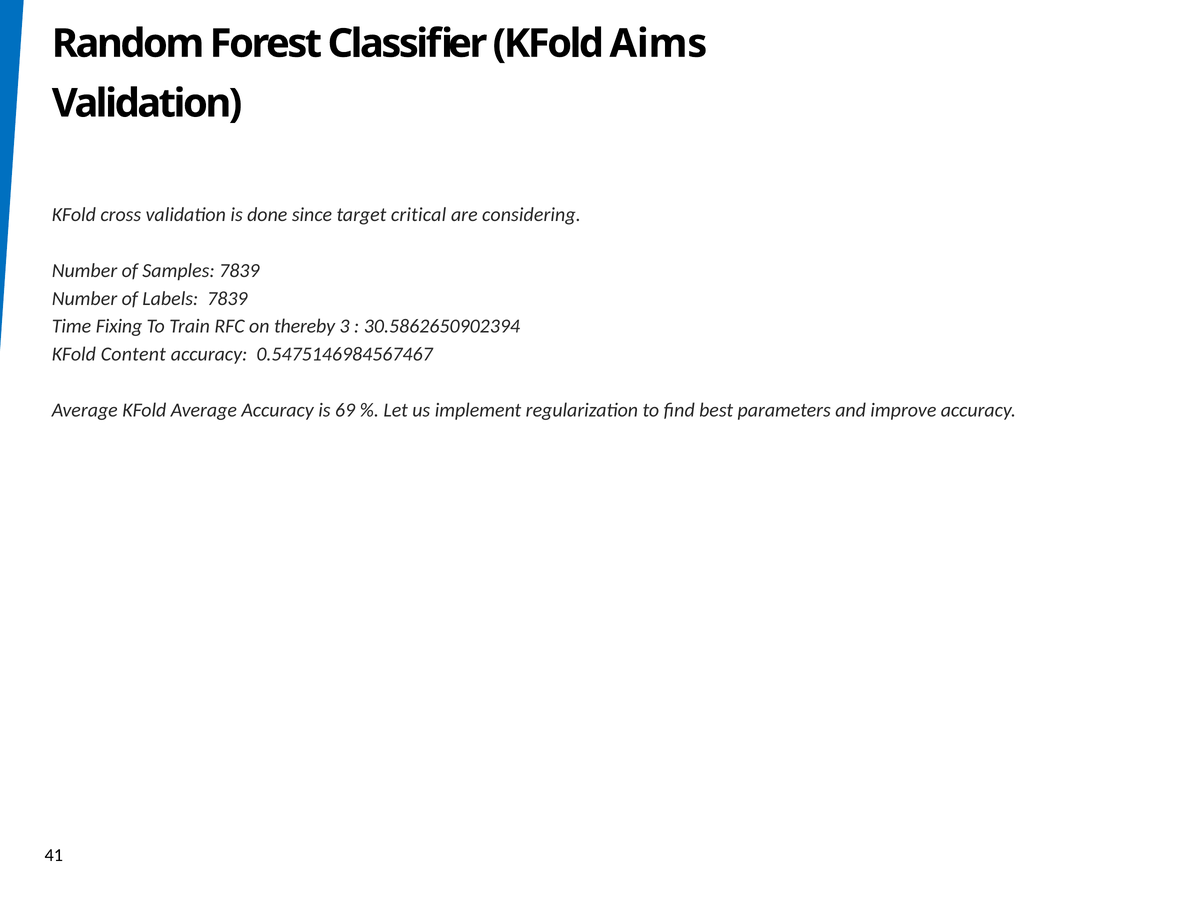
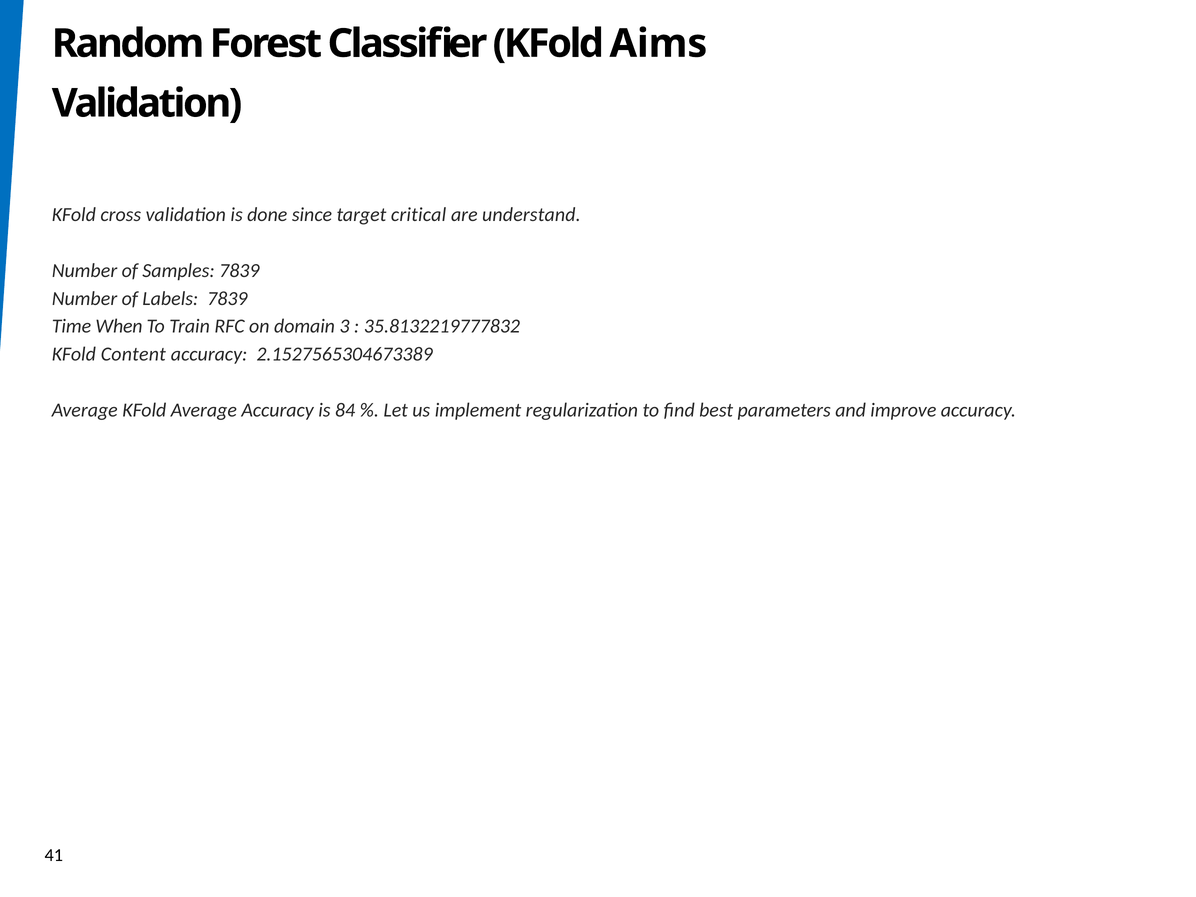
considering: considering -> understand (531, 215)
Fixing: Fixing -> When (119, 326)
thereby: thereby -> domain (305, 326)
30.5862650902394: 30.5862650902394 -> 35.8132219777832 (442, 326)
0.5475146984567467: 0.5475146984567467 -> 2.1527565304673389 (345, 354)
69: 69 -> 84 (345, 410)
